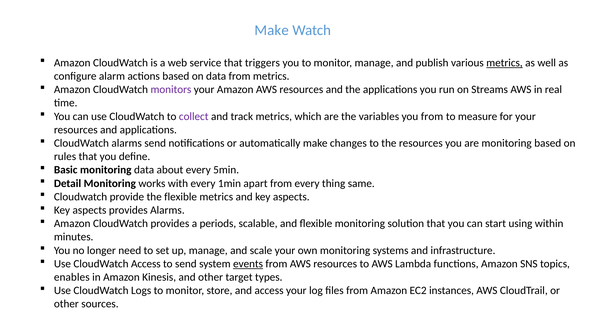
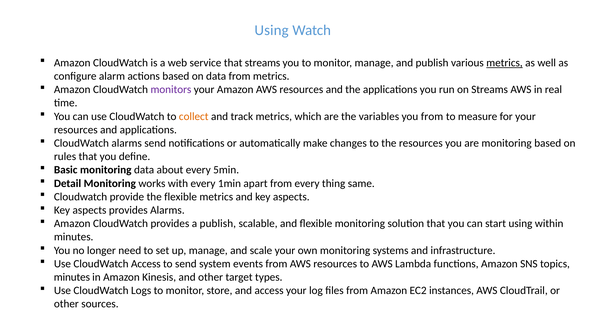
Make: Make -> Using (272, 30)
that triggers: triggers -> streams (263, 63)
collect colour: purple -> orange (194, 116)
a periods: periods -> publish (218, 223)
events underline: present -> none (248, 264)
enables: enables -> minutes (72, 277)
